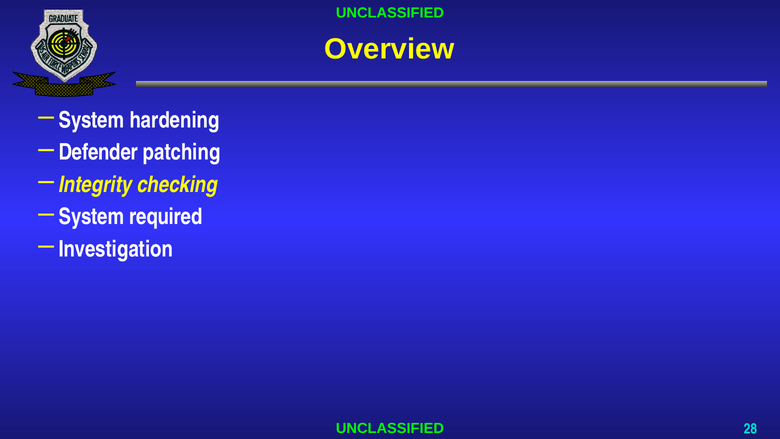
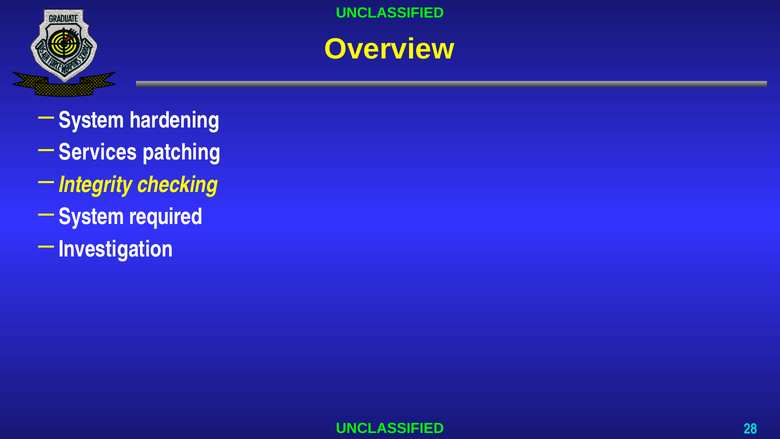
Defender: Defender -> Services (98, 152)
